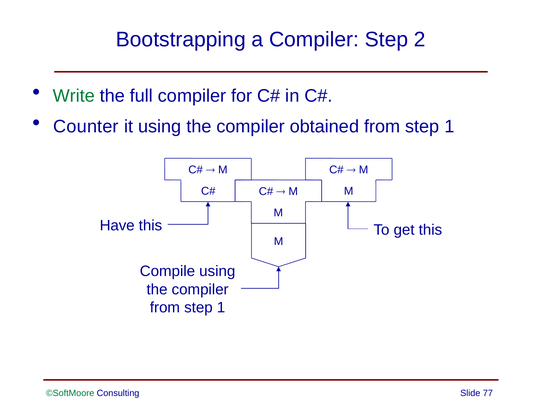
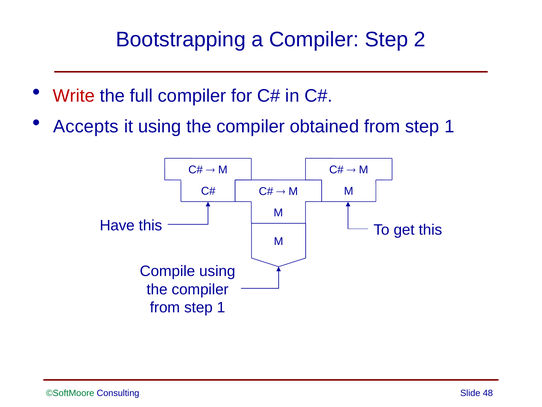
Write colour: green -> red (74, 96)
Counter: Counter -> Accepts (86, 126)
77: 77 -> 48 (488, 393)
